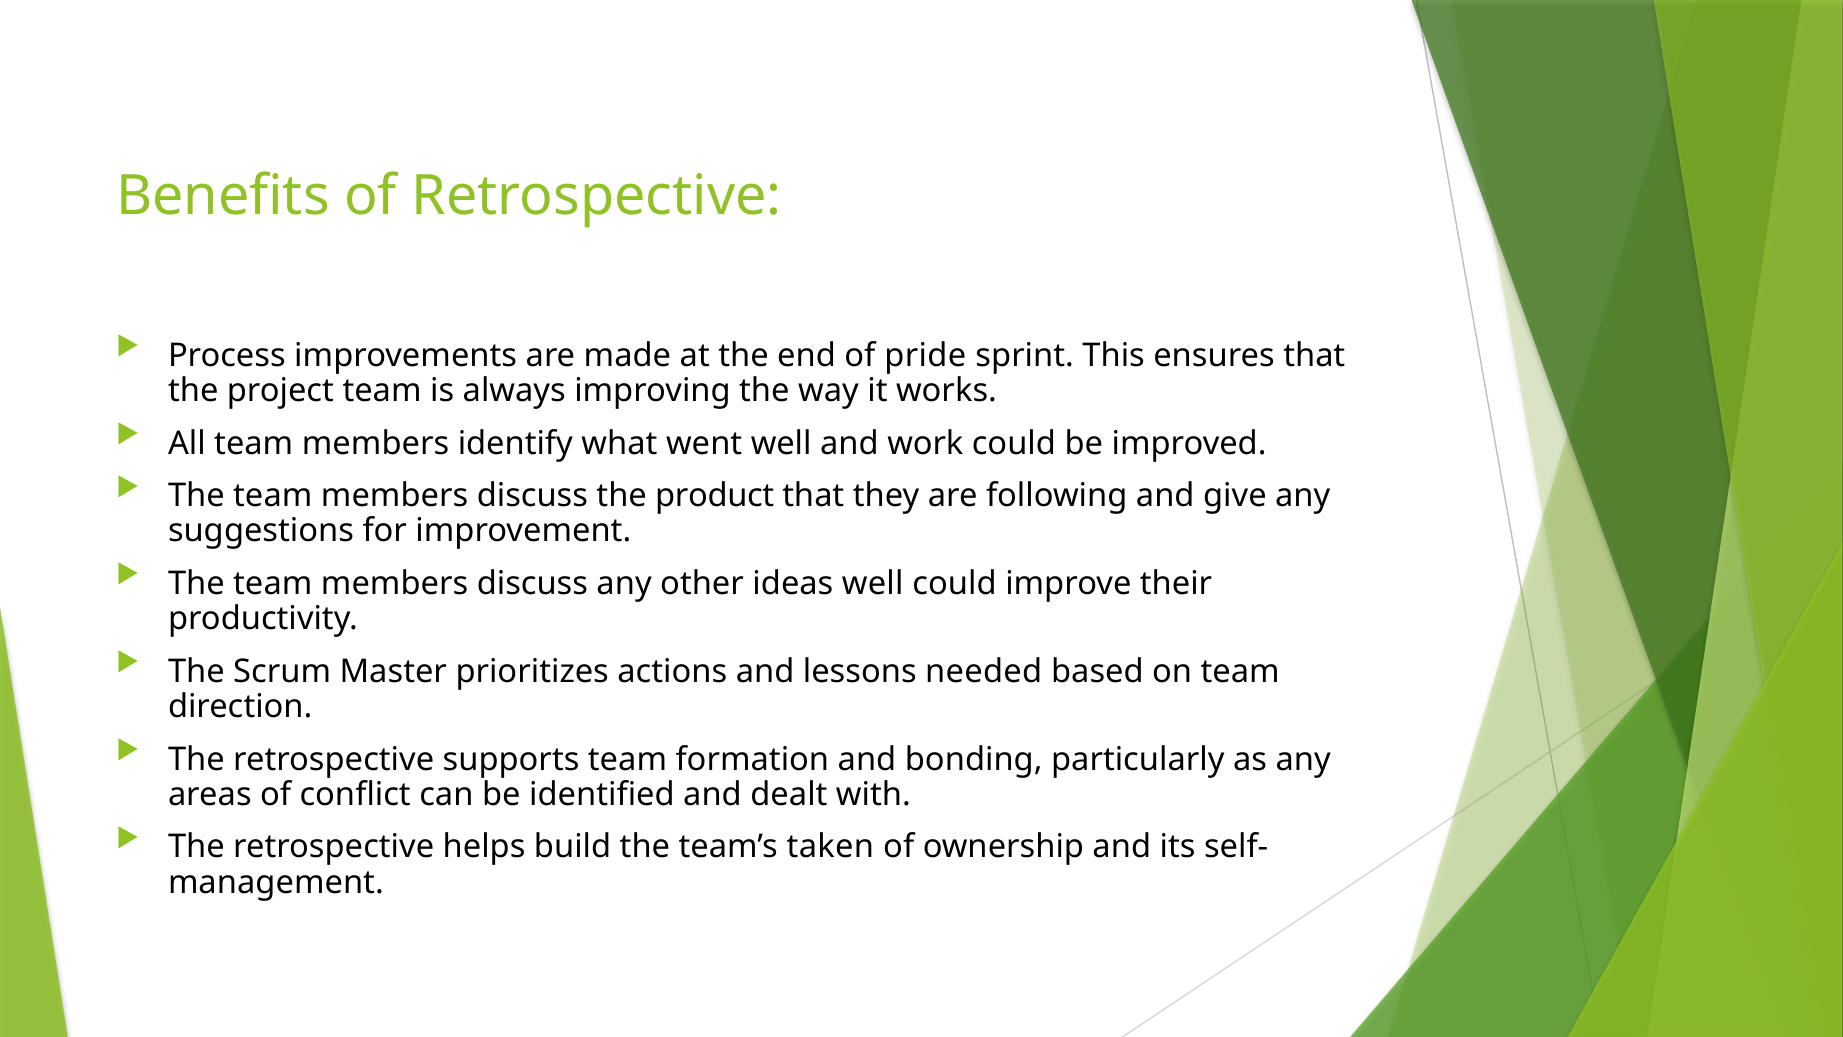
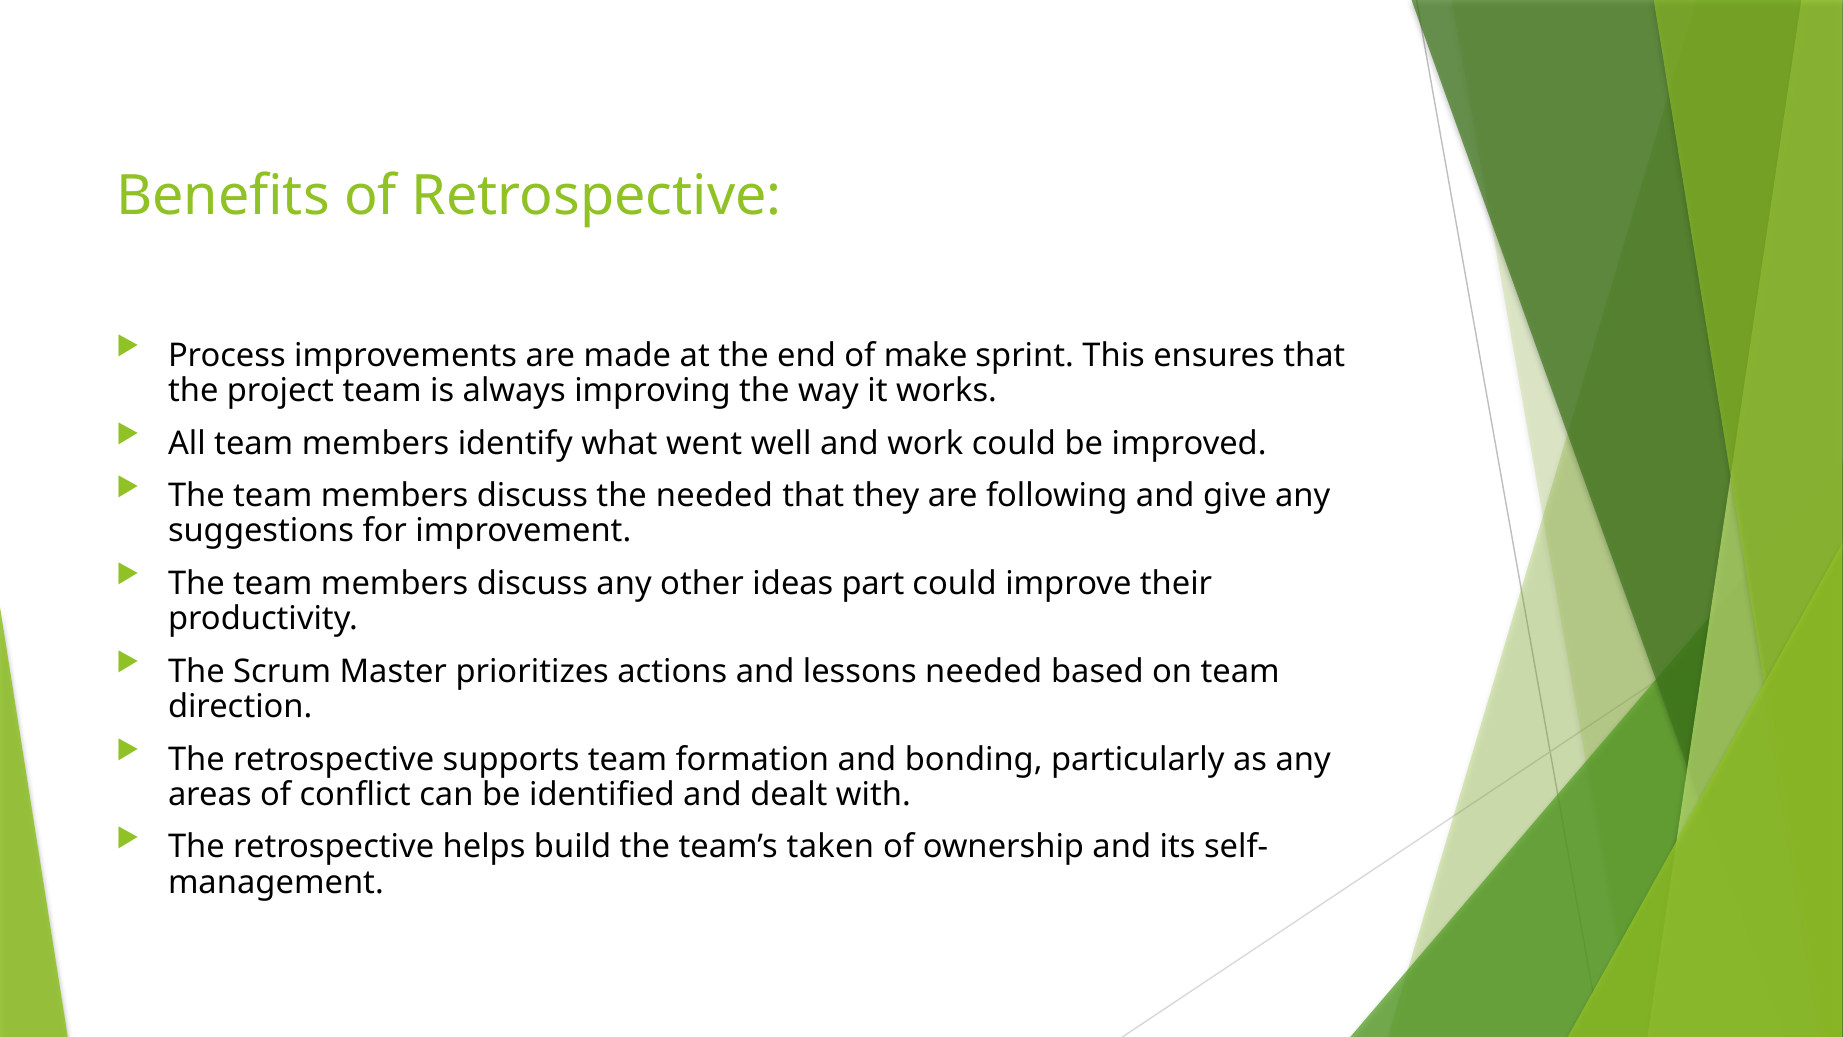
pride: pride -> make (926, 355)
the product: product -> needed (714, 496)
ideas well: well -> part (873, 583)
